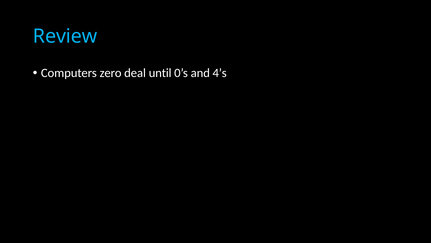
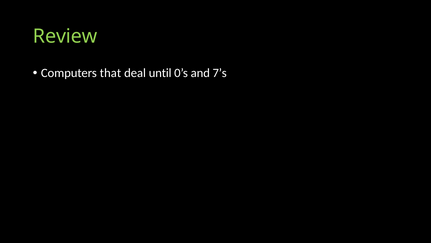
Review colour: light blue -> light green (65, 36)
zero: zero -> that (110, 73)
4’s: 4’s -> 7’s (220, 73)
